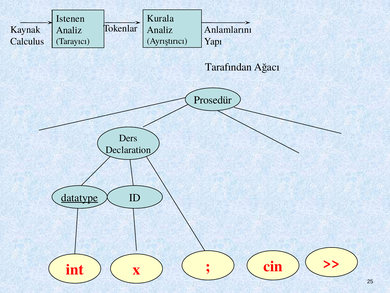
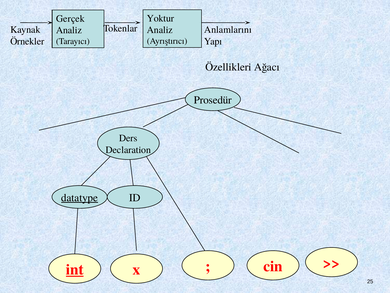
Kurala: Kurala -> Yoktur (160, 18)
Istenen: Istenen -> Gerçek (70, 19)
Calculus: Calculus -> Örnekler (27, 41)
Tarafından: Tarafından -> Özellikleri (228, 67)
int underline: none -> present (75, 269)
